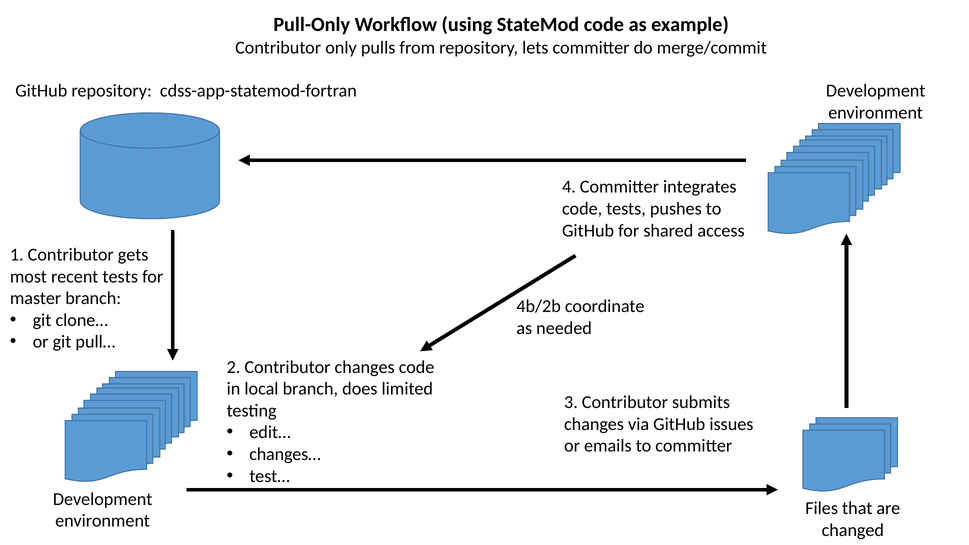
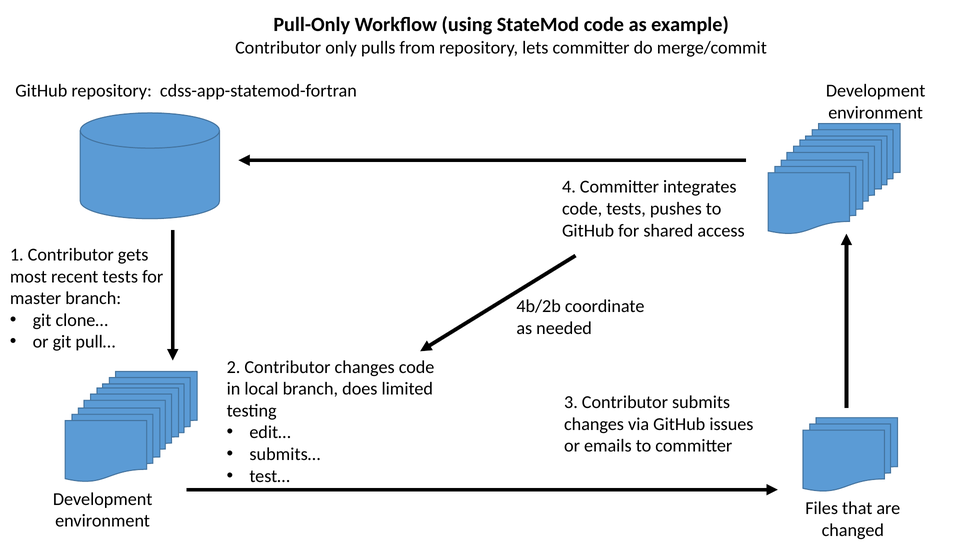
changes…: changes… -> submits… (285, 454)
